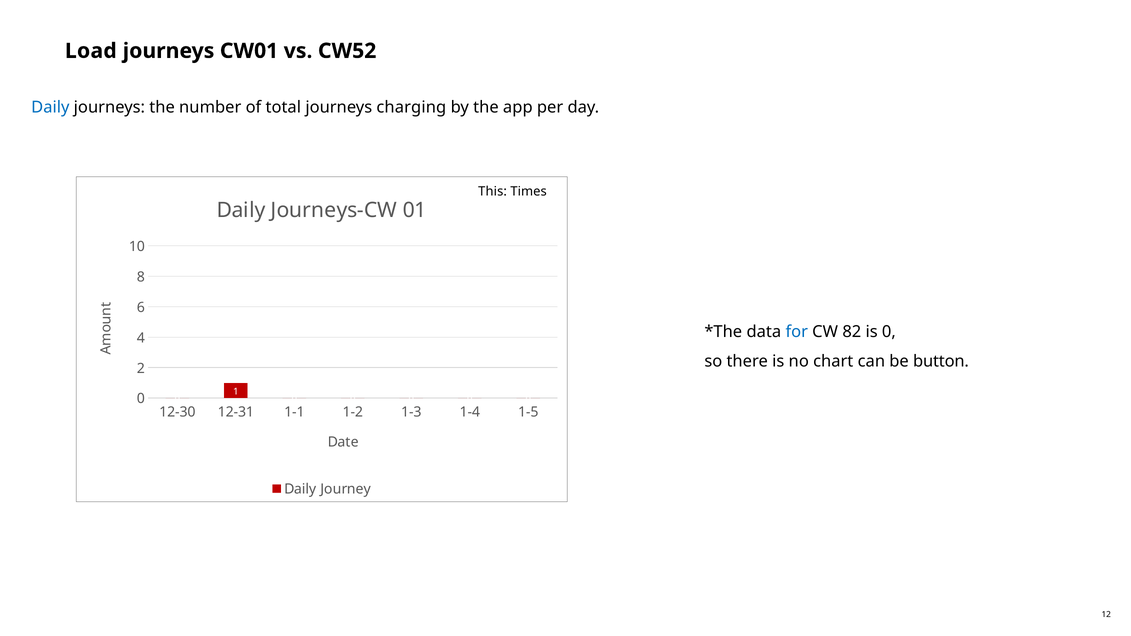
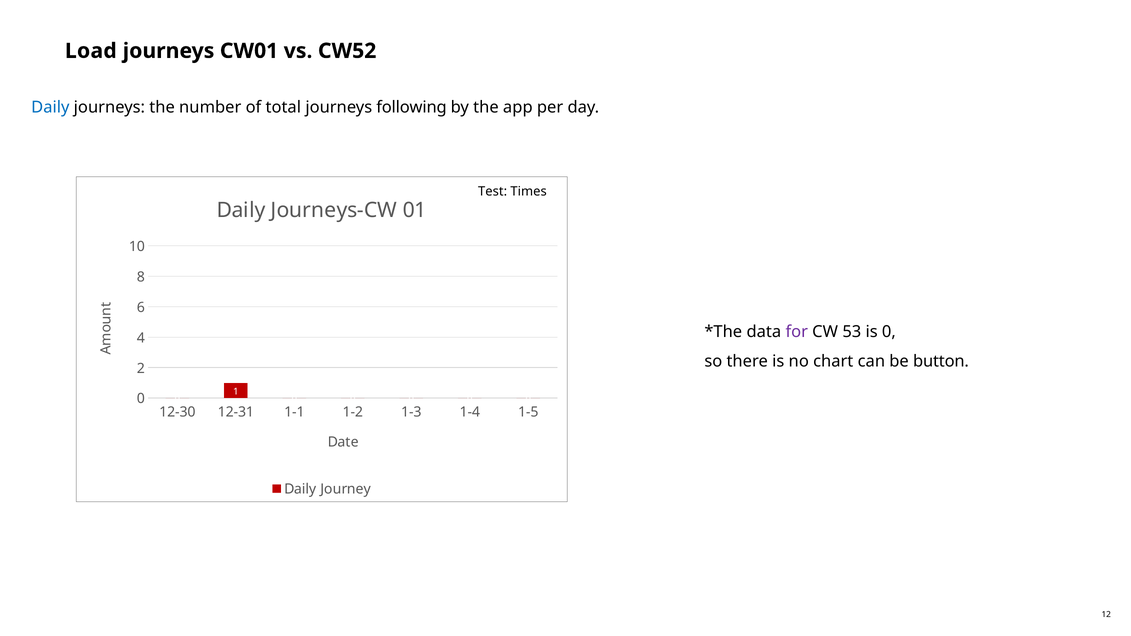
charging: charging -> following (411, 107)
This: This -> Test (493, 192)
for colour: blue -> purple (797, 332)
82: 82 -> 53 (852, 332)
